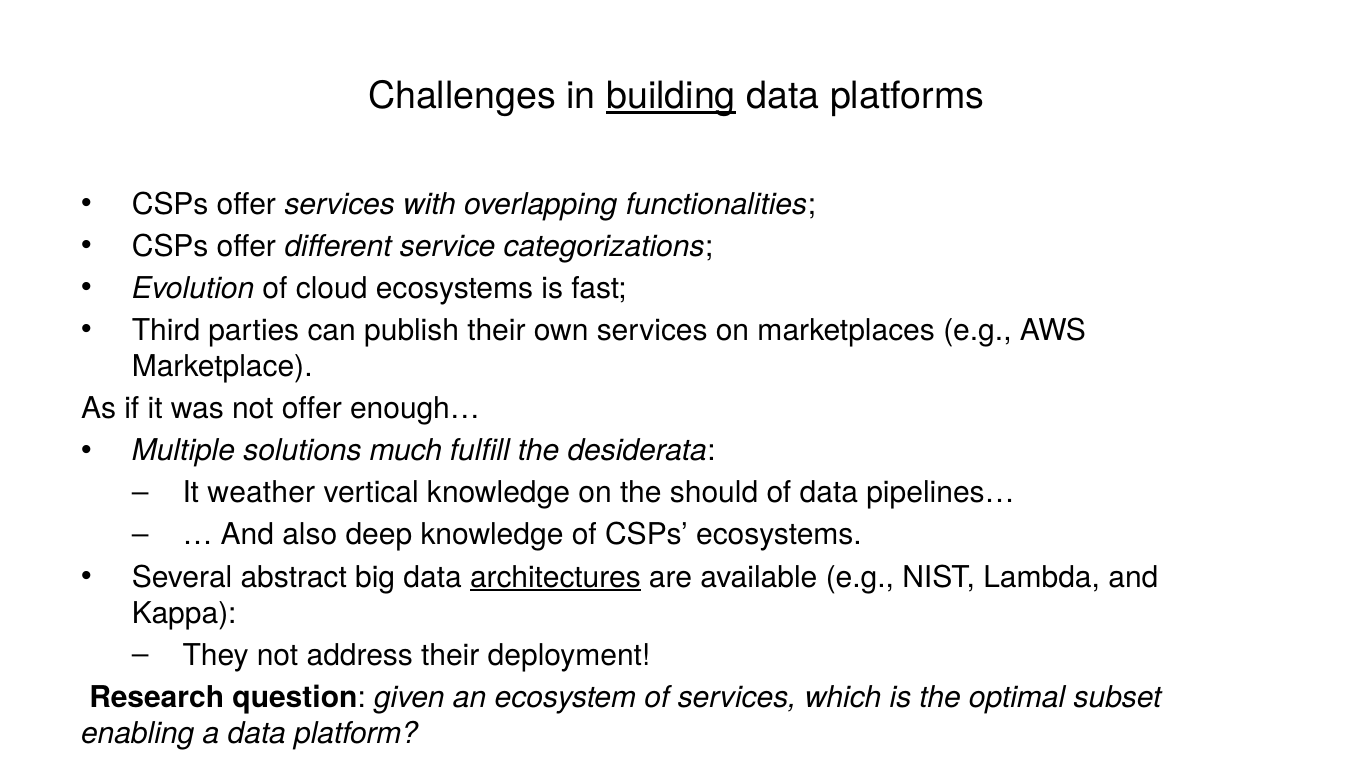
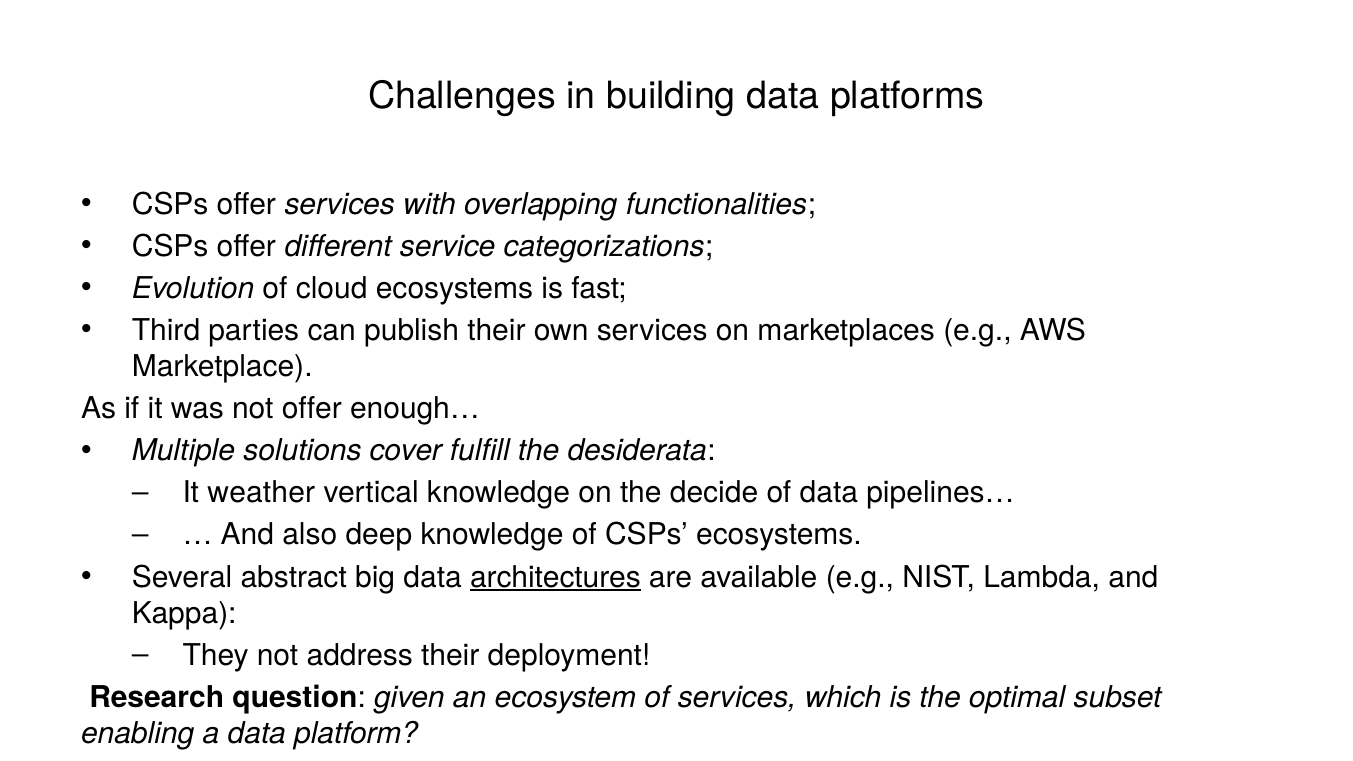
building underline: present -> none (671, 96)
much: much -> cover (406, 451)
should: should -> decide (714, 493)
